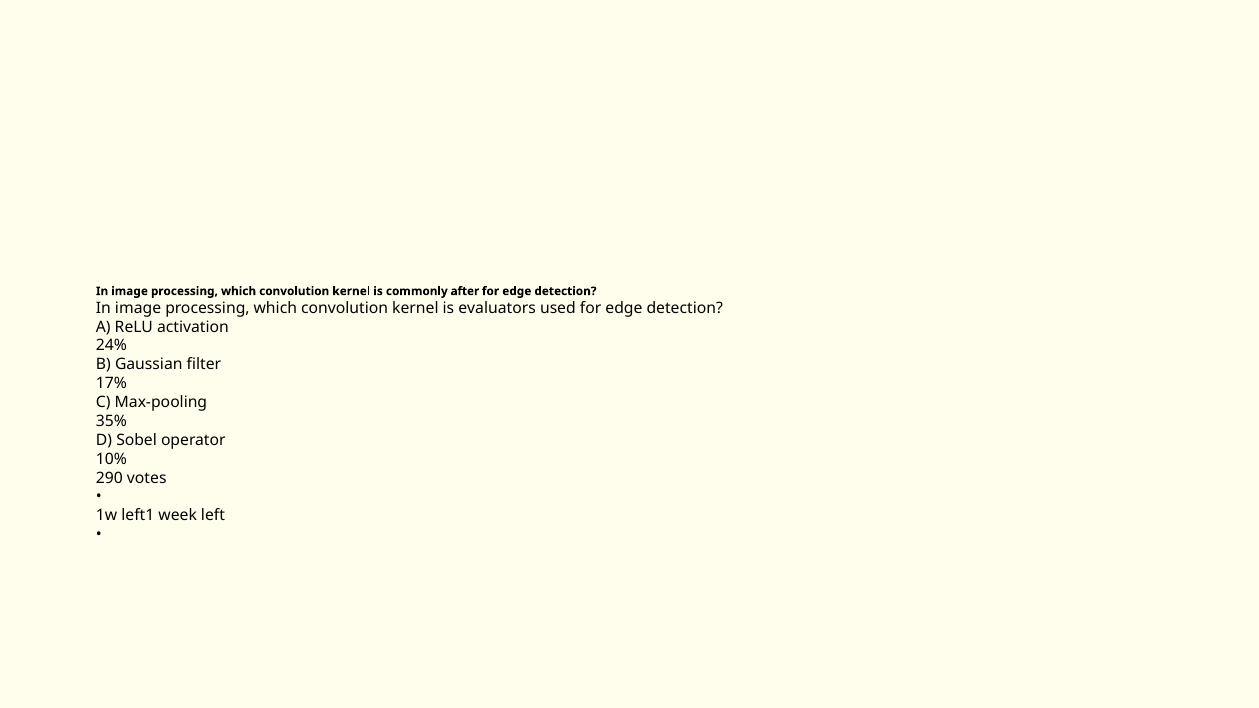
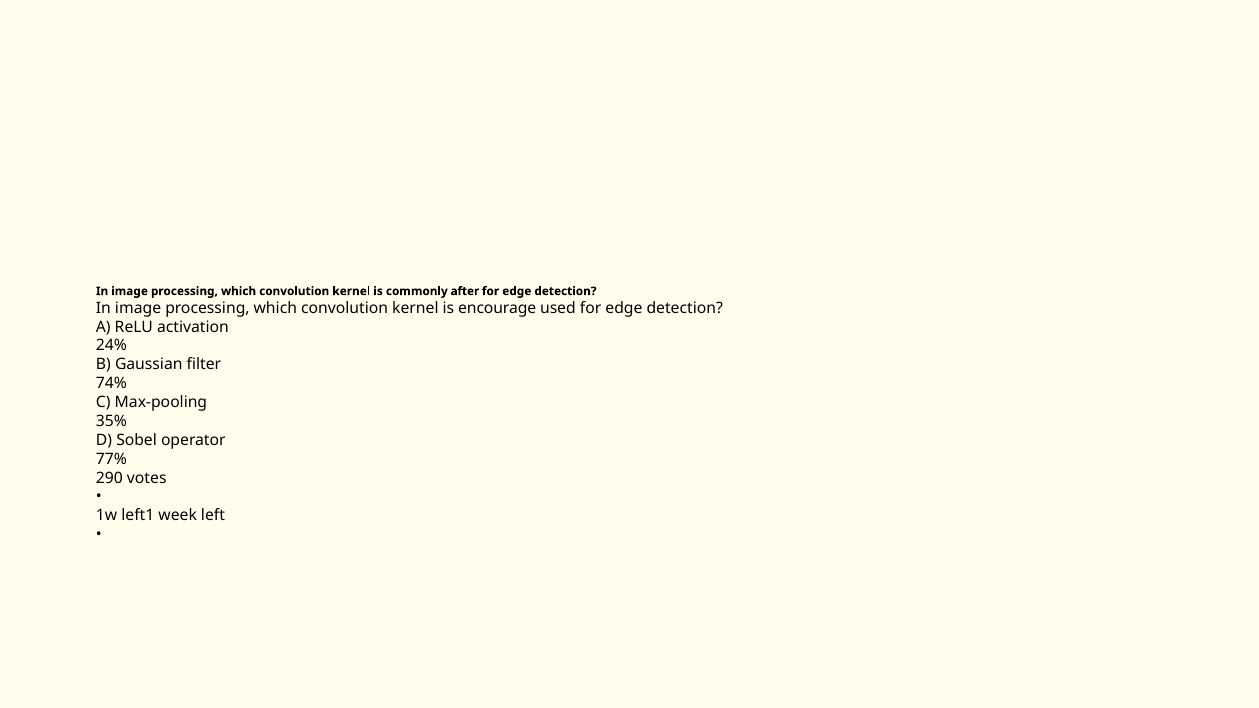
evaluators: evaluators -> encourage (497, 308)
17%: 17% -> 74% (111, 384)
10%: 10% -> 77% (111, 459)
